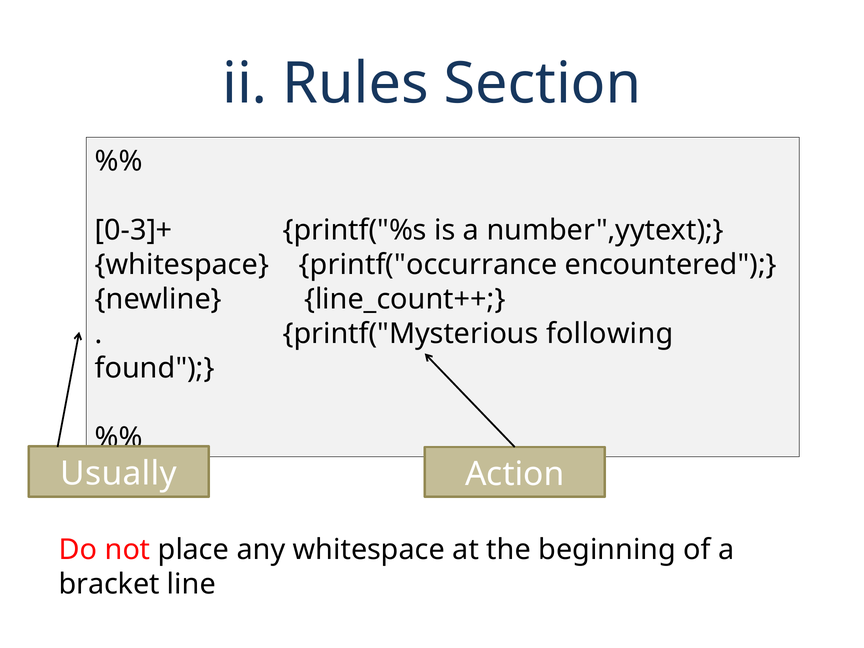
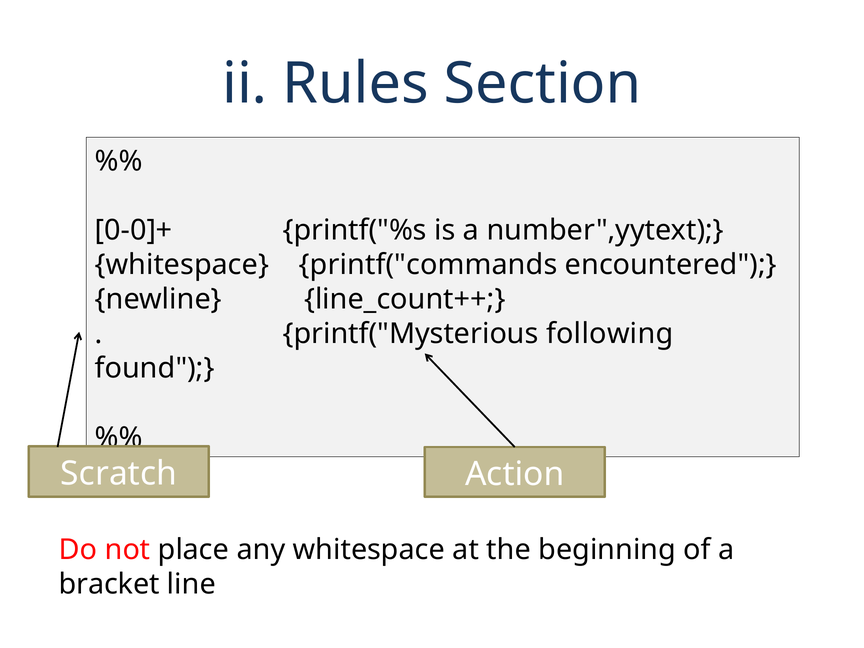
0-3]+: 0-3]+ -> 0-0]+ (134, 230)
printf("occurrance: printf("occurrance -> printf("commands (428, 265)
Usually: Usually -> Scratch (119, 474)
